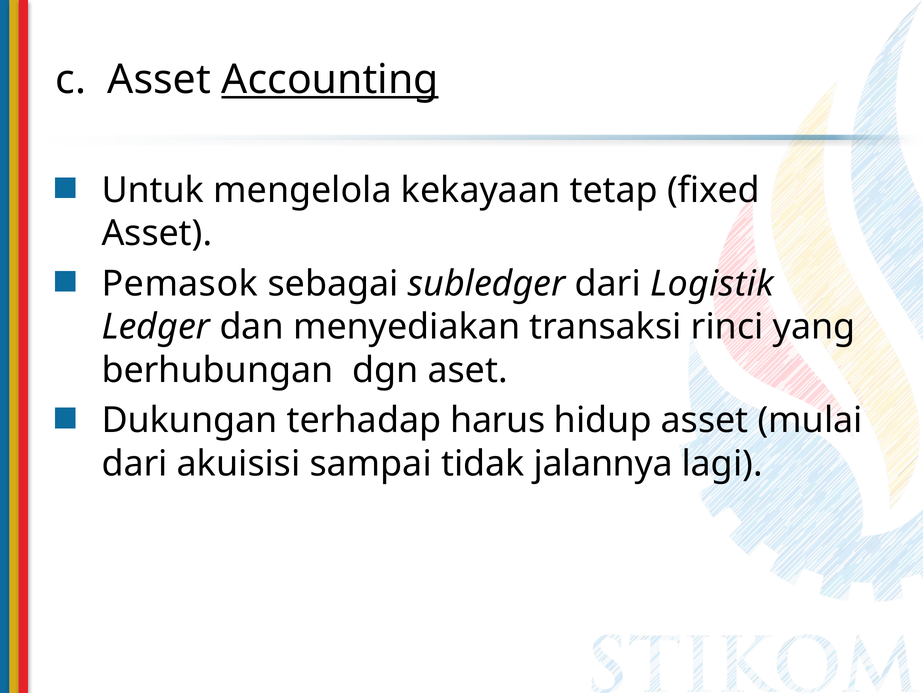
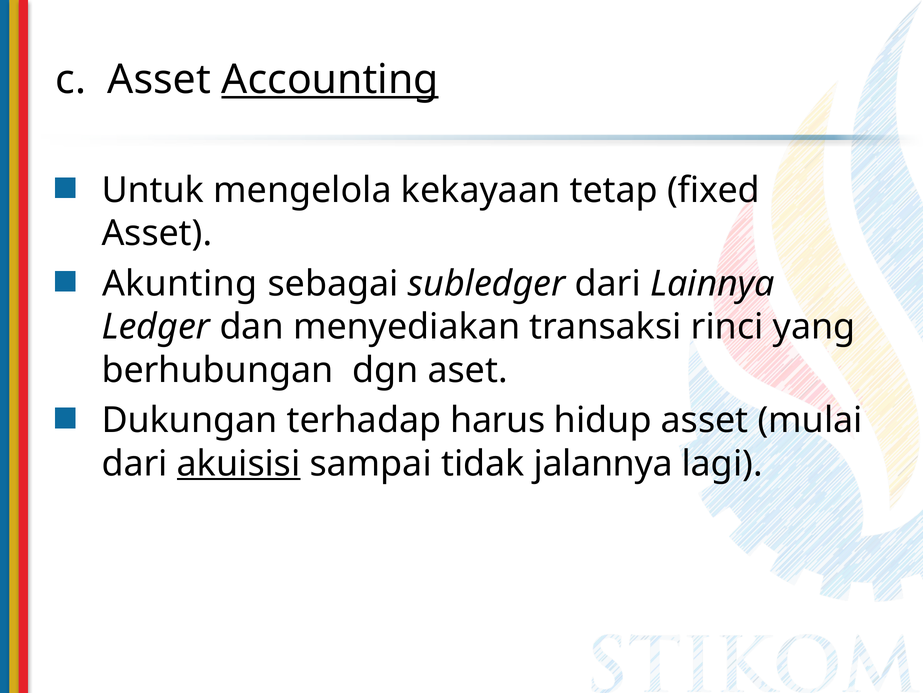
Pemasok: Pemasok -> Akunting (180, 284)
Logistik: Logistik -> Lainnya (712, 284)
akuisisi underline: none -> present (239, 463)
